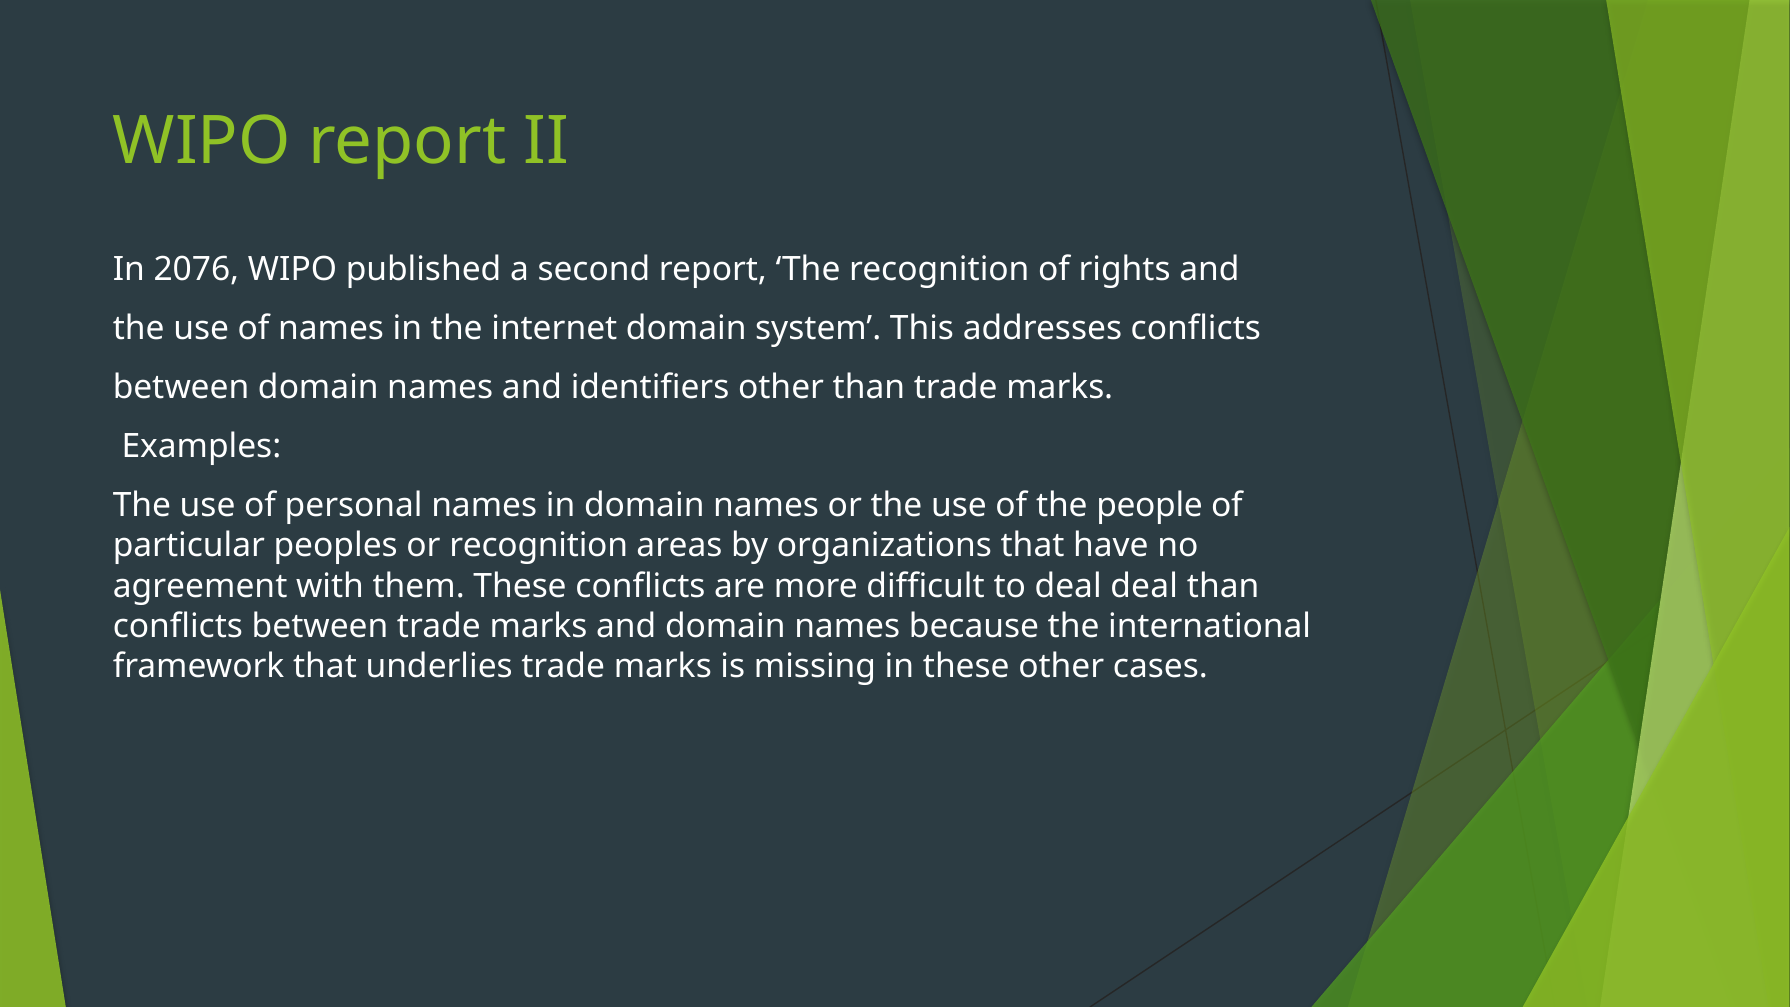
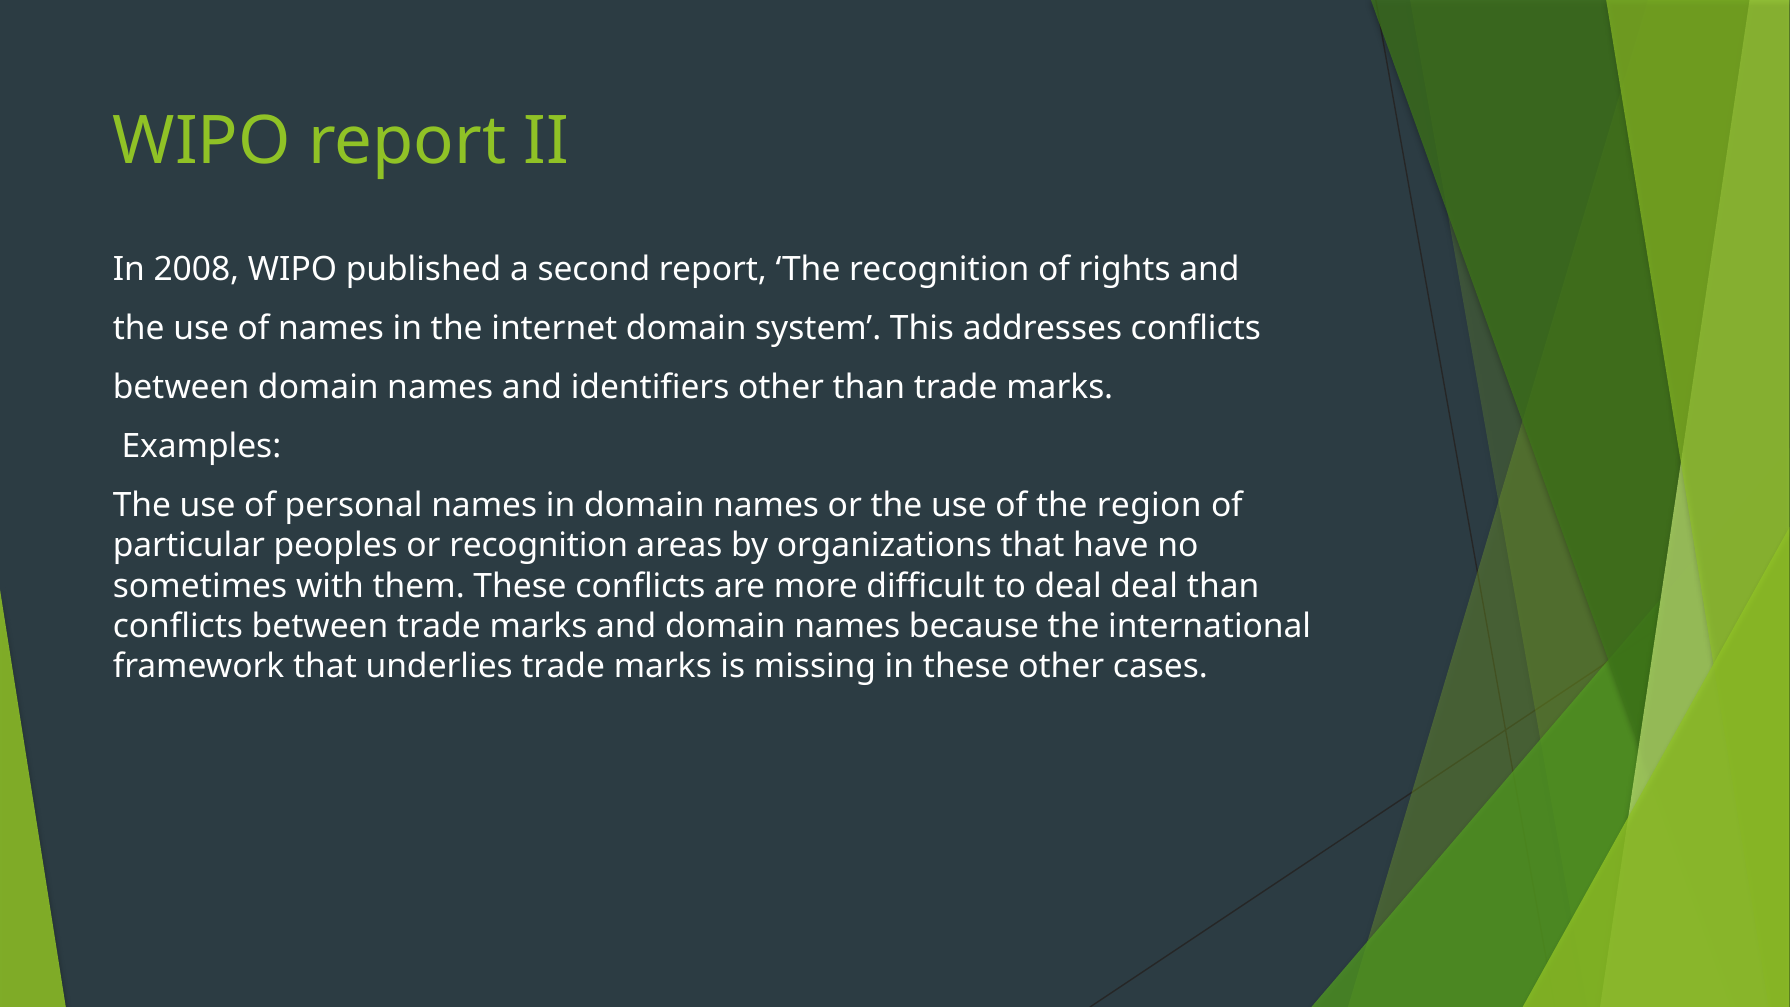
2076: 2076 -> 2008 (196, 270)
people: people -> region (1149, 505)
agreement: agreement -> sometimes (200, 586)
